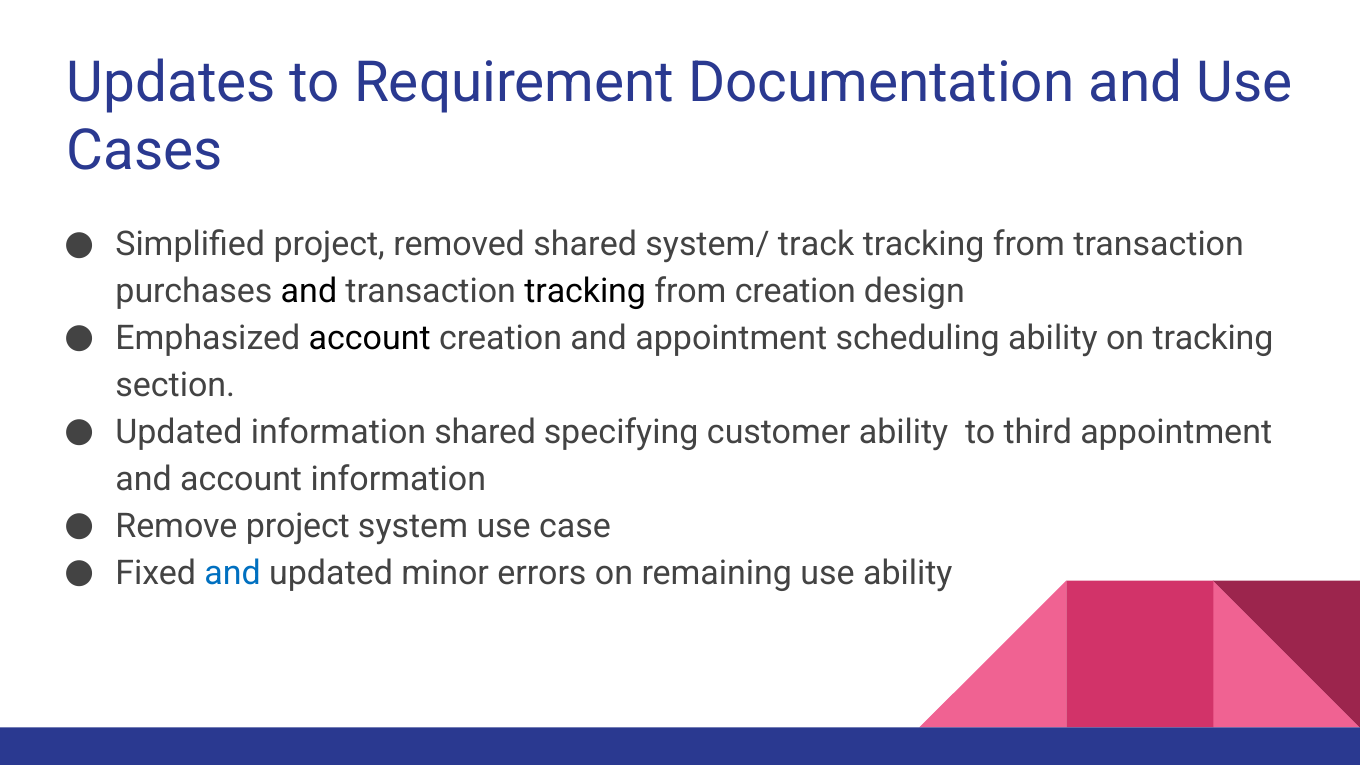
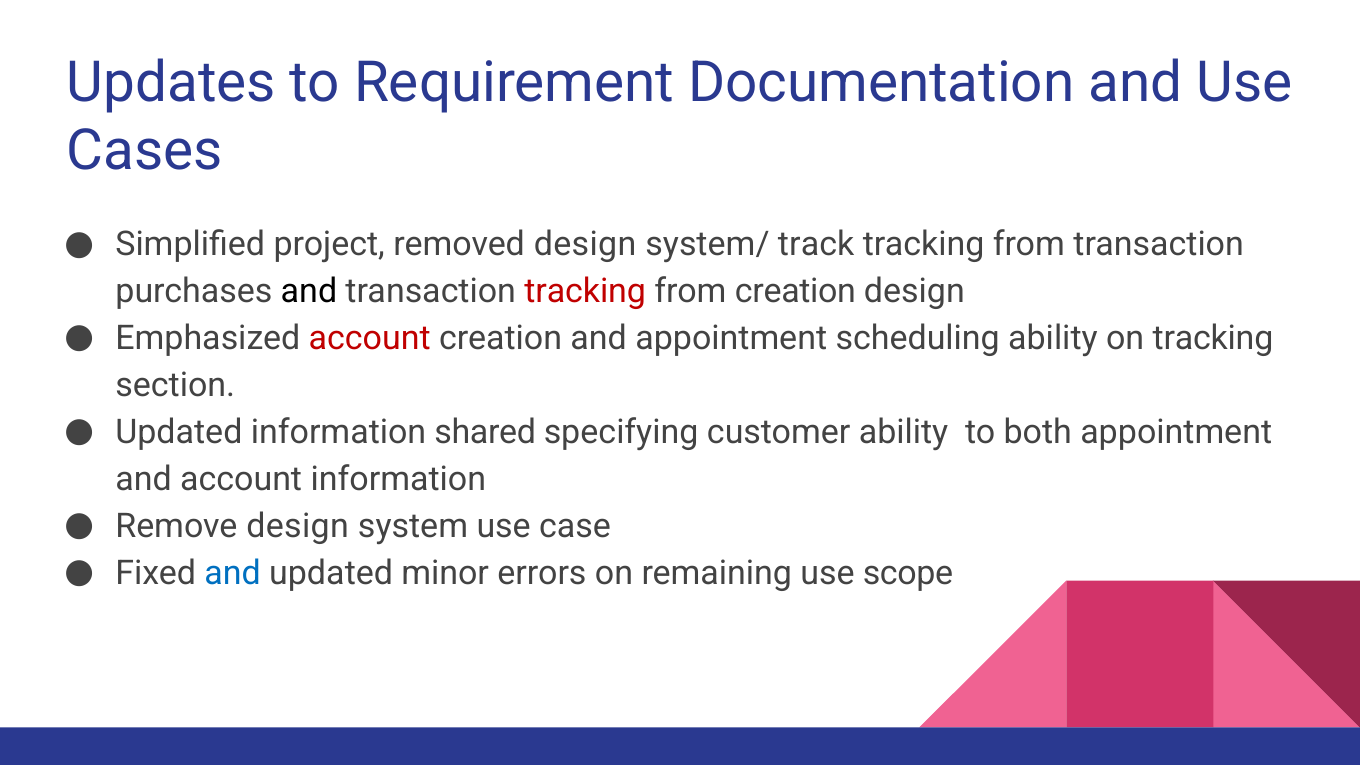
removed shared: shared -> design (585, 245)
tracking colour: black -> red (585, 292)
account colour: black -> red (370, 339)
third: third -> both (1038, 432)
Remove project: project -> design (298, 526)
use ability: ability -> scope (908, 573)
